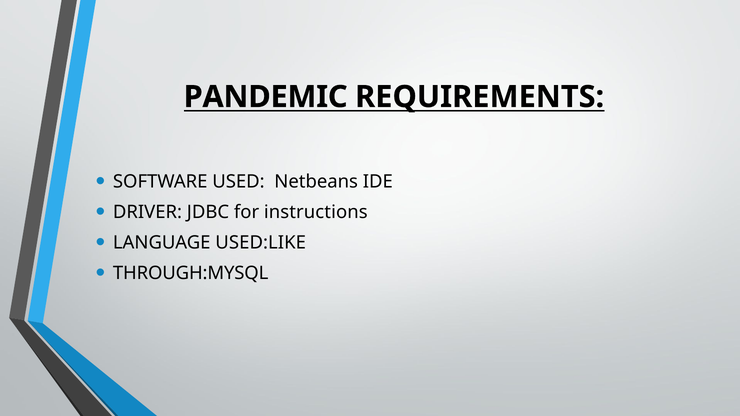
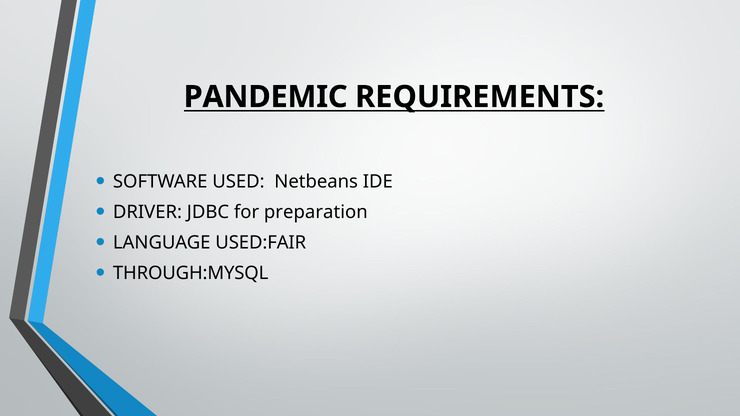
instructions: instructions -> preparation (316, 212)
USED:LIKE: USED:LIKE -> USED:FAIR (261, 243)
